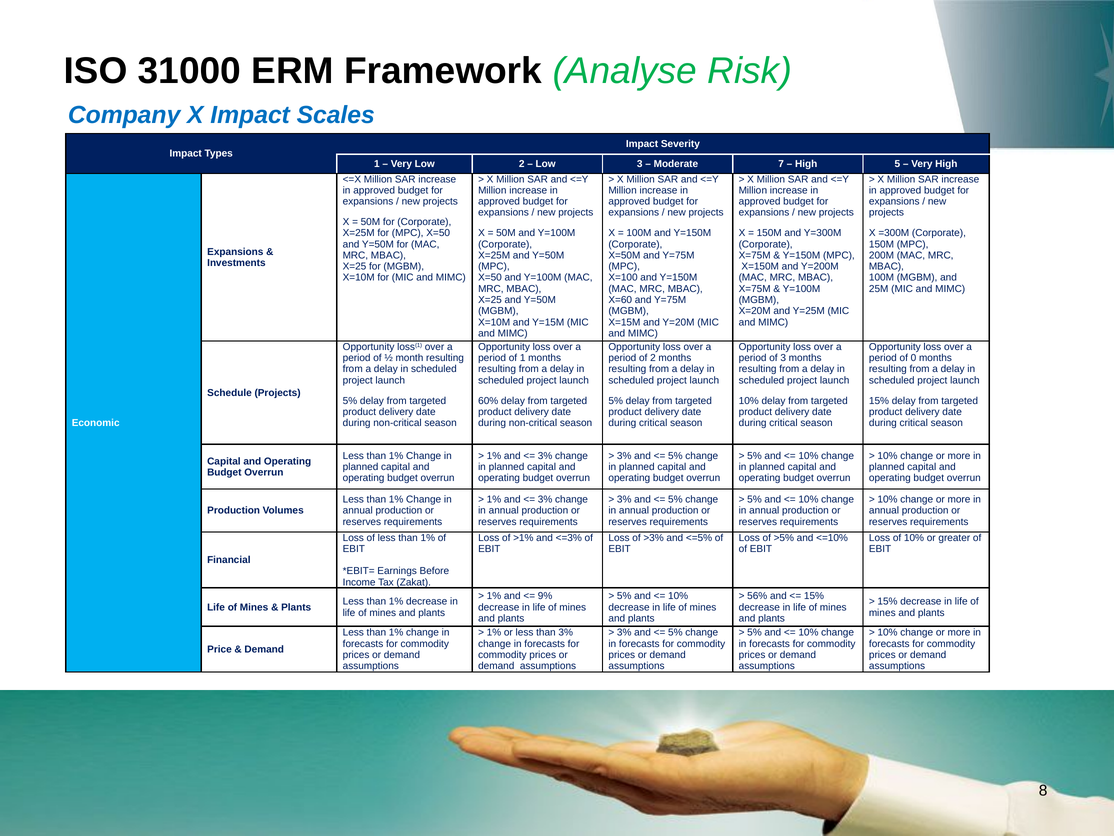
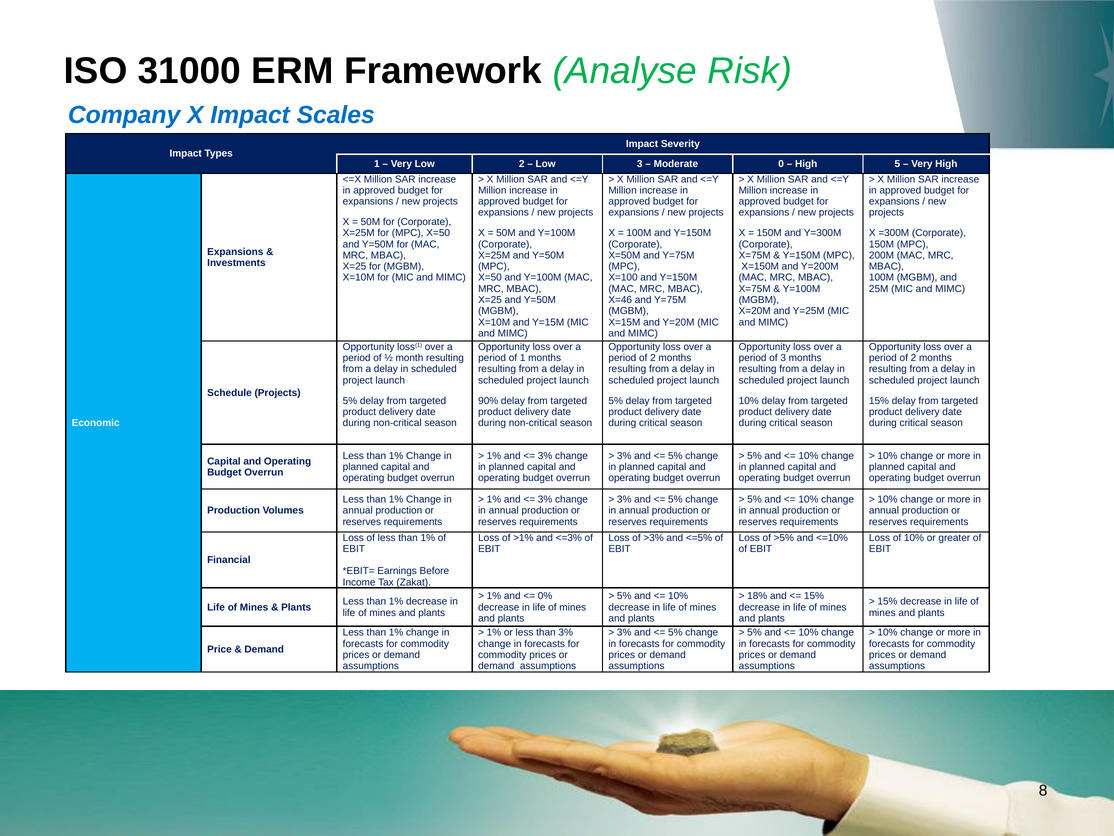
7: 7 -> 0 (781, 164)
X=60: X=60 -> X=46 (620, 300)
0: 0 -> 2 (913, 358)
60%: 60% -> 90% (488, 400)
9%: 9% -> 0% (545, 596)
56%: 56% -> 18% (757, 596)
